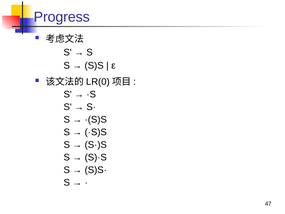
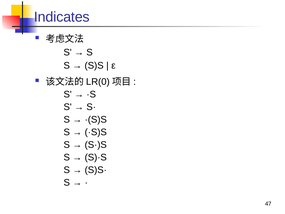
Progress: Progress -> Indicates (62, 17)
